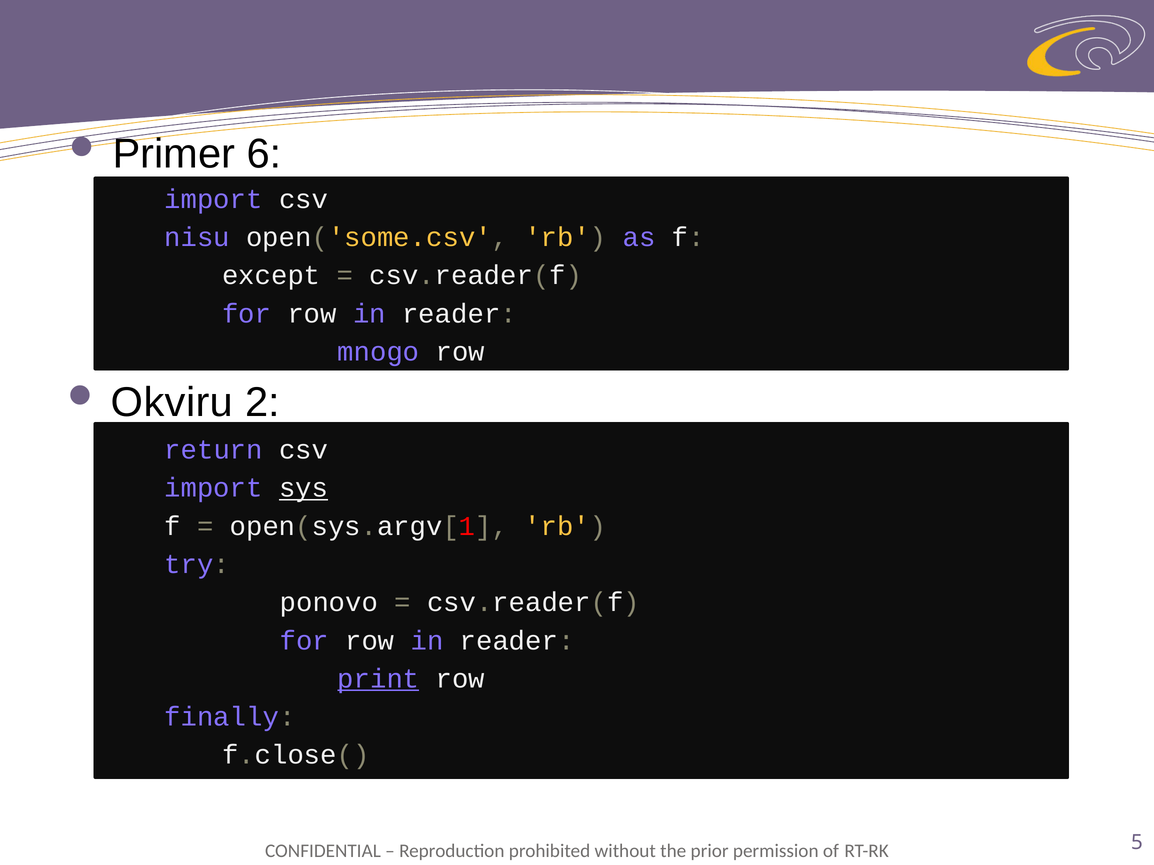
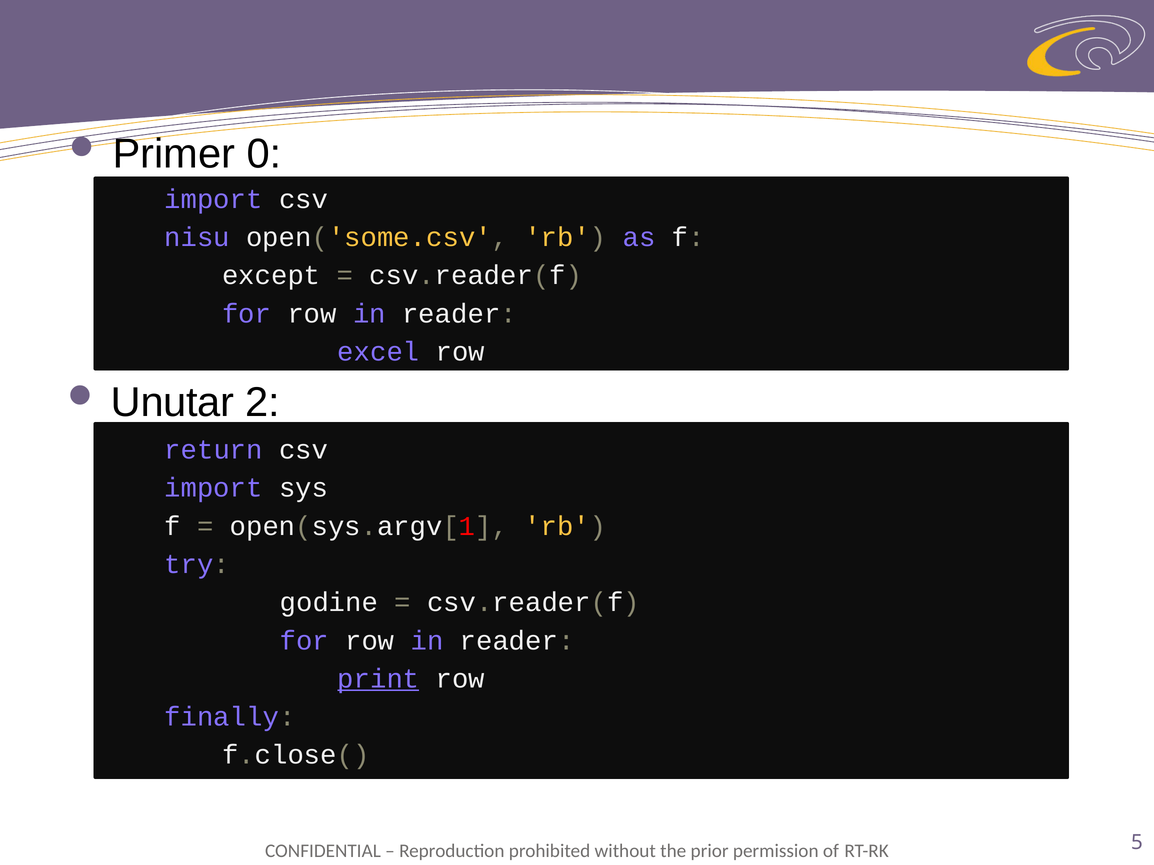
6: 6 -> 0 (264, 154)
mnogo: mnogo -> excel (378, 352)
Okviru: Okviru -> Unutar (172, 403)
sys underline: present -> none (304, 488)
ponovo: ponovo -> godine (329, 603)
